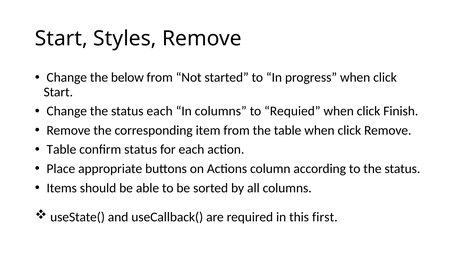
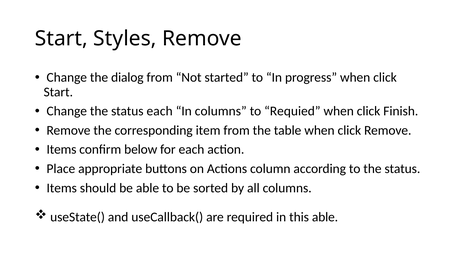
below: below -> dialog (127, 78)
Table: Table -> Items (61, 150)
confirm status: status -> below (141, 150)
this first: first -> able (325, 217)
